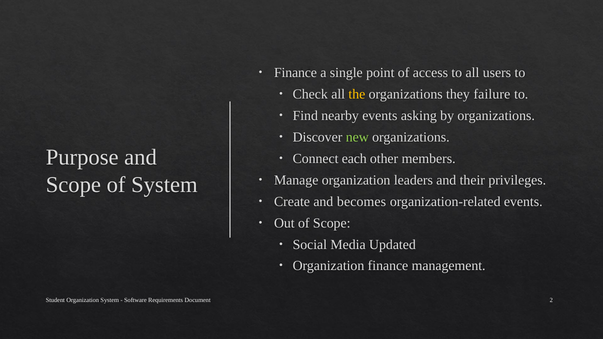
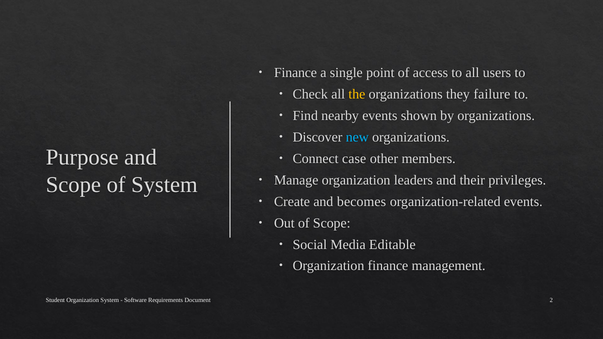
asking: asking -> shown (419, 116)
new colour: light green -> light blue (357, 137)
each: each -> case (354, 159)
Updated: Updated -> Editable (392, 245)
